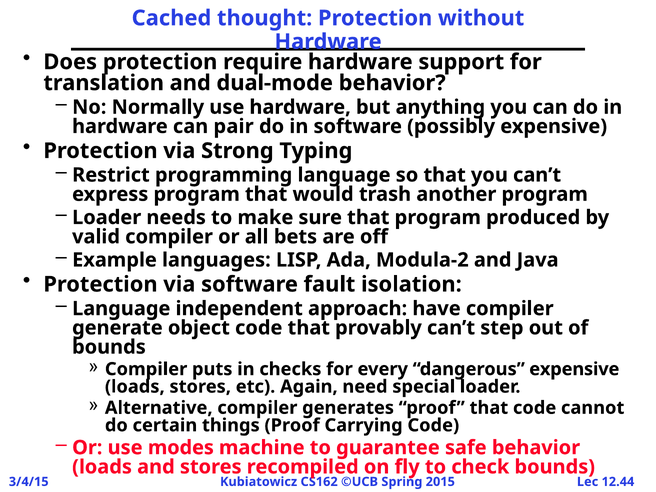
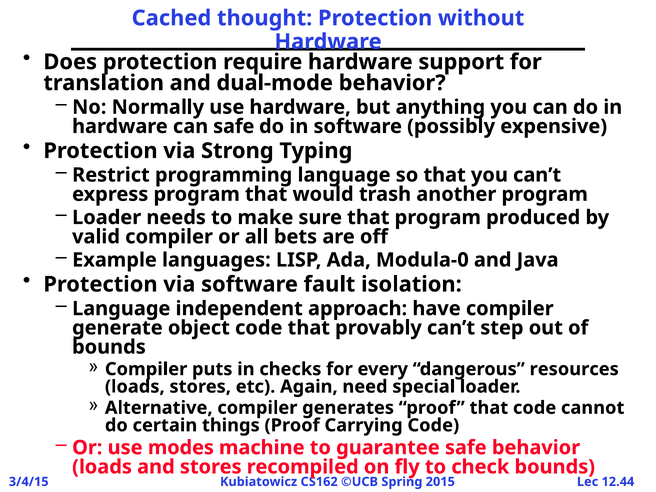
can pair: pair -> safe (234, 126)
Modula-2: Modula-2 -> Modula-0 (422, 260)
dangerous expensive: expensive -> resources (574, 369)
